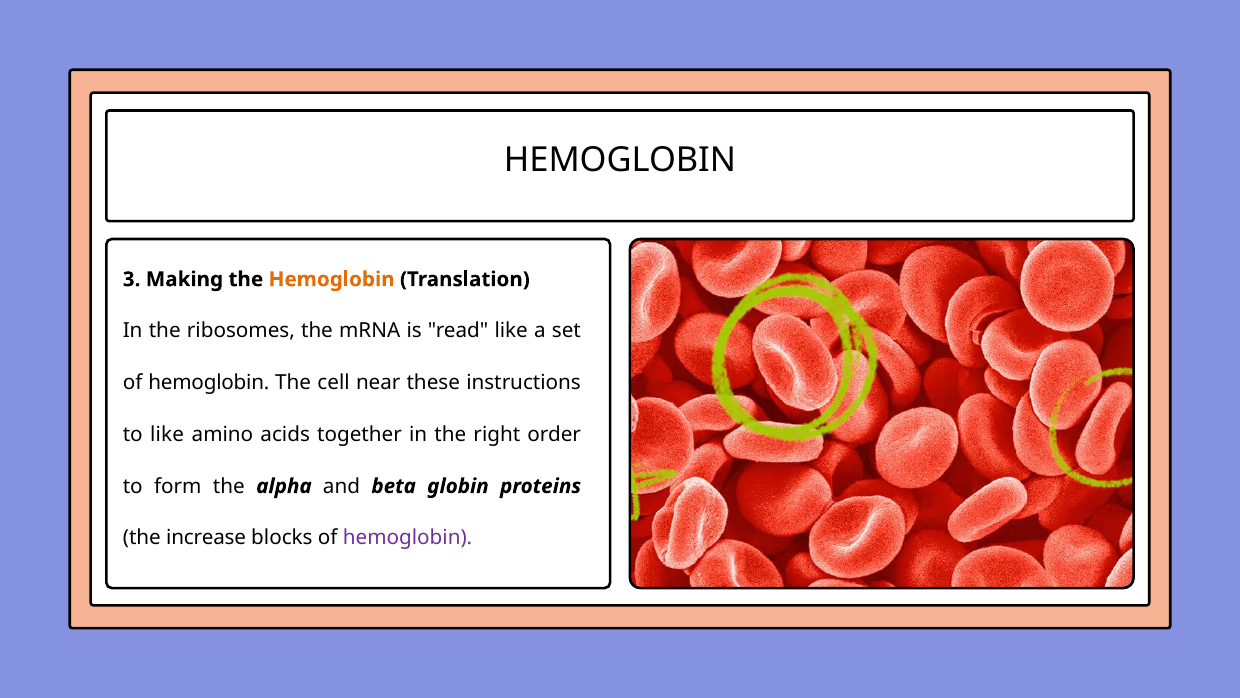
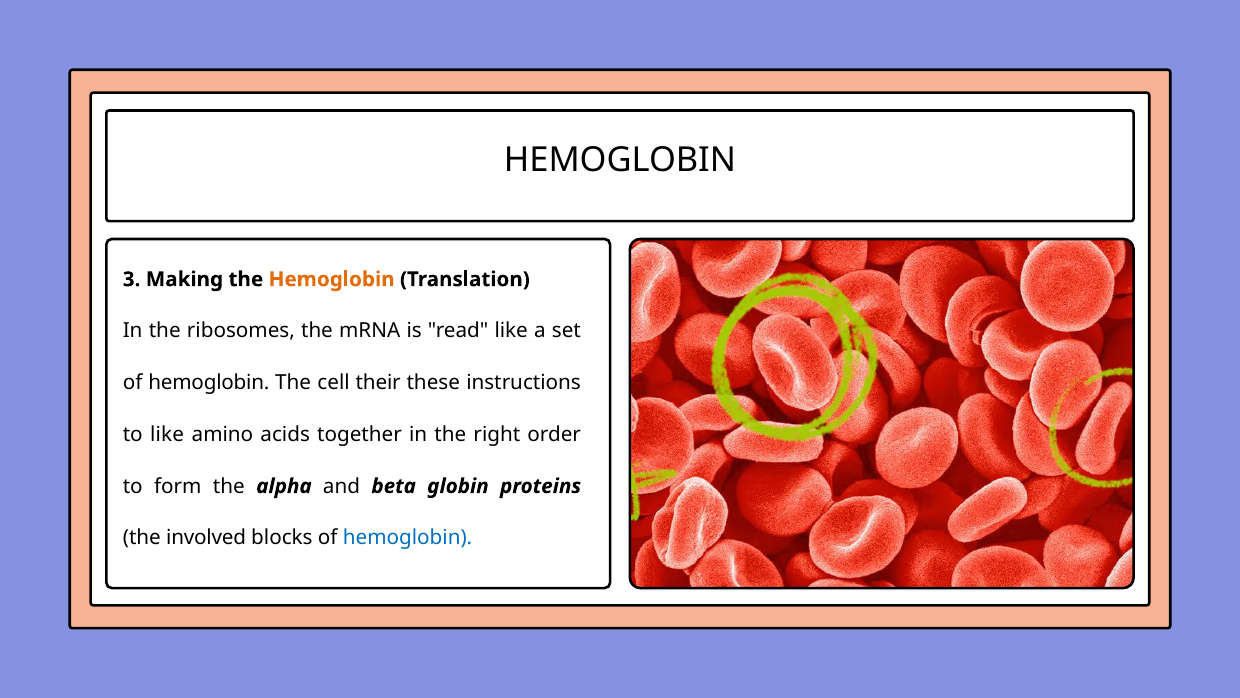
near: near -> their (378, 383)
increase: increase -> involved (206, 538)
hemoglobin colour: purple -> blue (408, 538)
